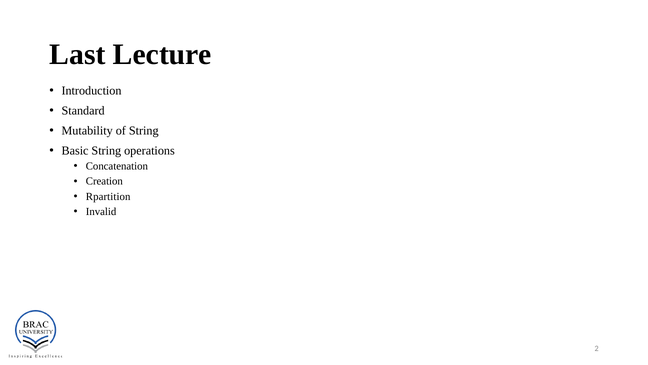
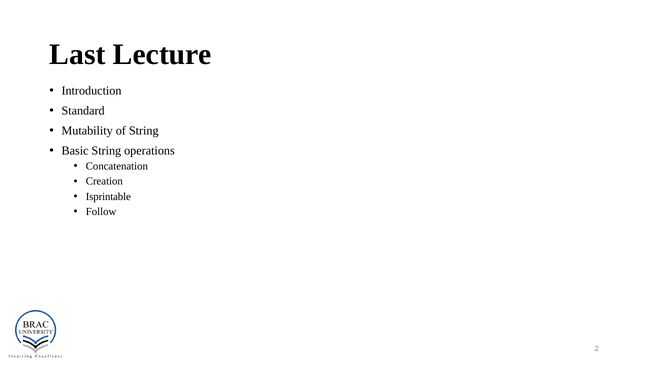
Rpartition: Rpartition -> Isprintable (108, 196)
Invalid: Invalid -> Follow (101, 211)
